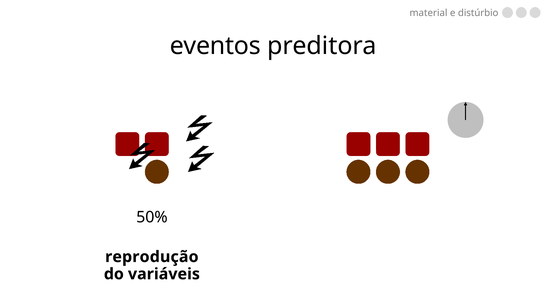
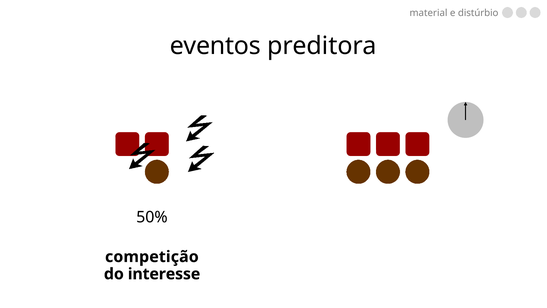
reprodução: reprodução -> competição (152, 257)
variáveis: variáveis -> interesse (164, 274)
